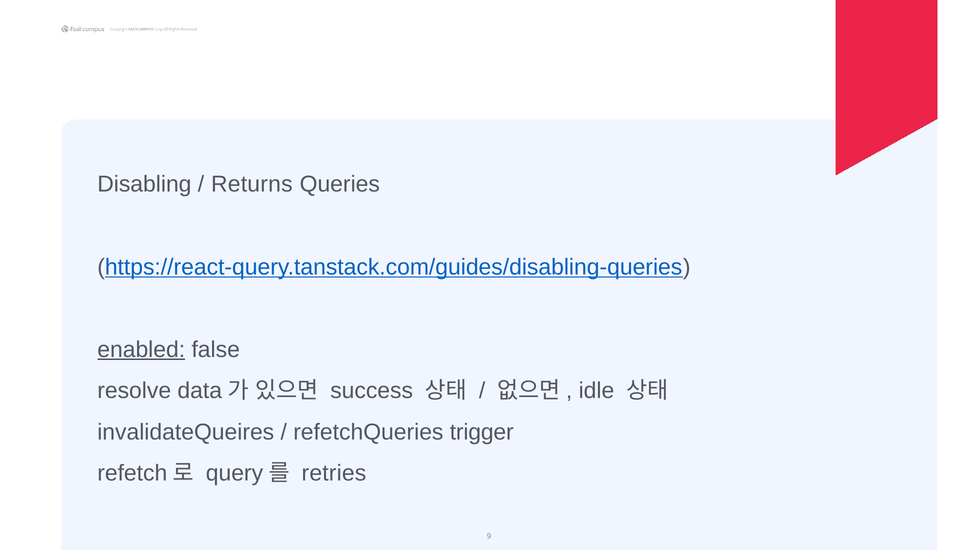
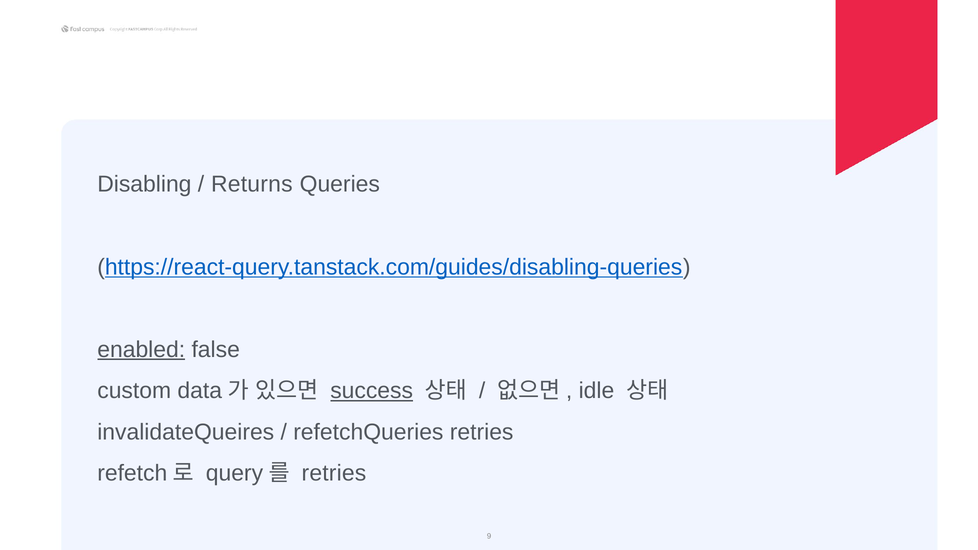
resolve: resolve -> custom (134, 391)
success underline: none -> present (372, 391)
refetchQueries trigger: trigger -> retries (482, 432)
